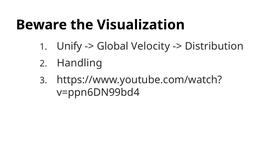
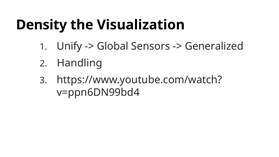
Beware: Beware -> Density (41, 25)
Velocity: Velocity -> Sensors (151, 46)
Distribution: Distribution -> Generalized (214, 46)
